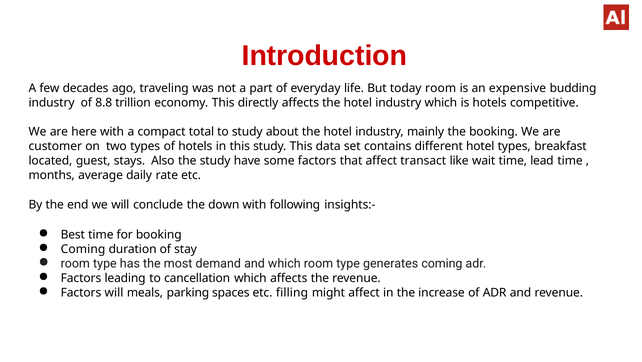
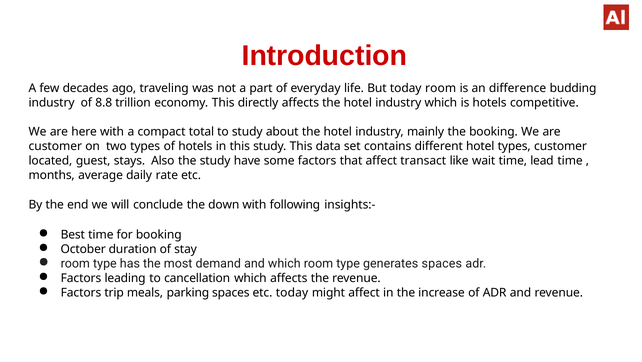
expensive: expensive -> difference (518, 88)
types breakfast: breakfast -> customer (560, 146)
Coming: Coming -> October (83, 249)
generates coming: coming -> spaces (442, 263)
Factors will: will -> trip (114, 292)
etc filling: filling -> today (292, 292)
